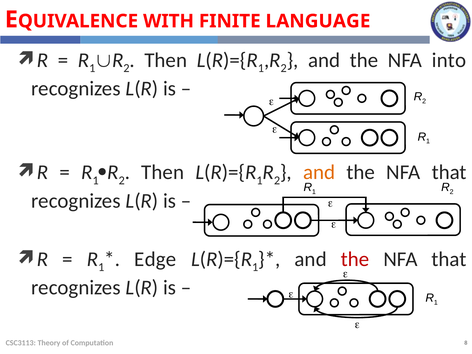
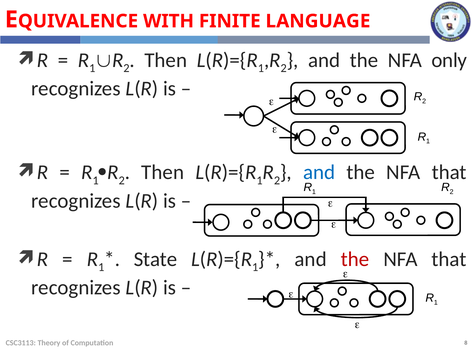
into: into -> only (449, 60)
and colour: orange -> blue (319, 172)
Edge: Edge -> State (156, 259)
